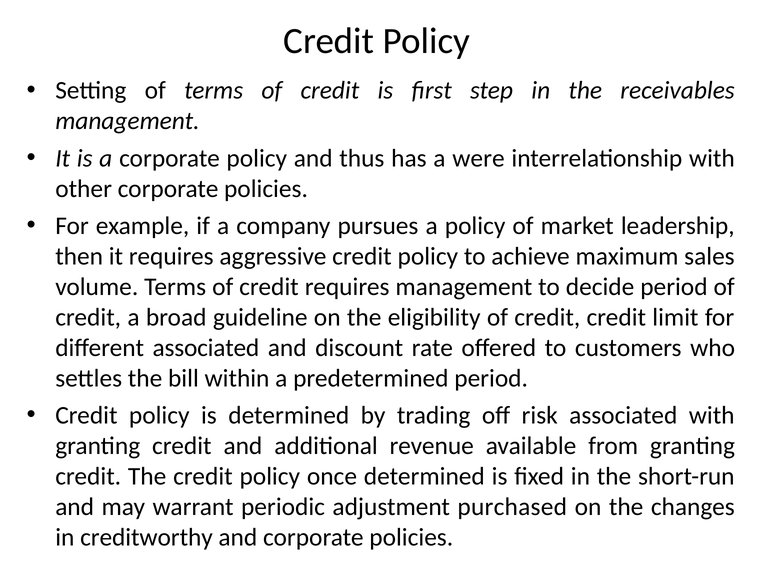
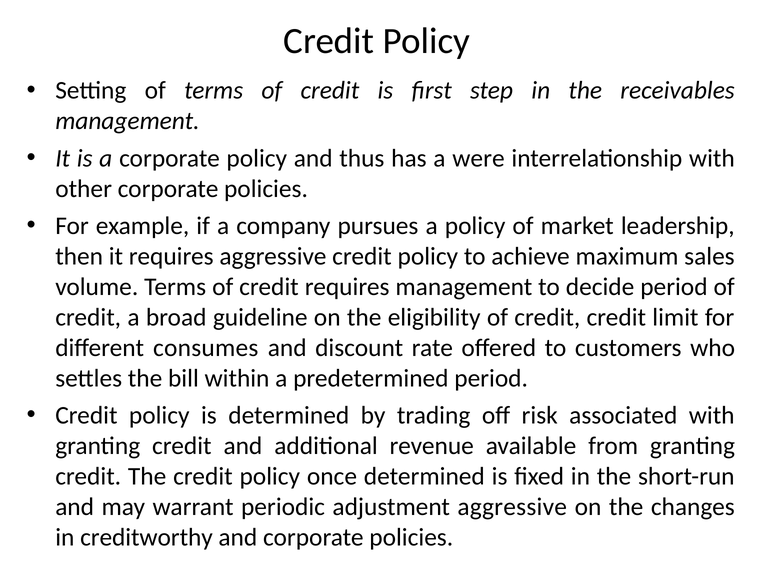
different associated: associated -> consumes (206, 348)
adjustment purchased: purchased -> aggressive (512, 507)
